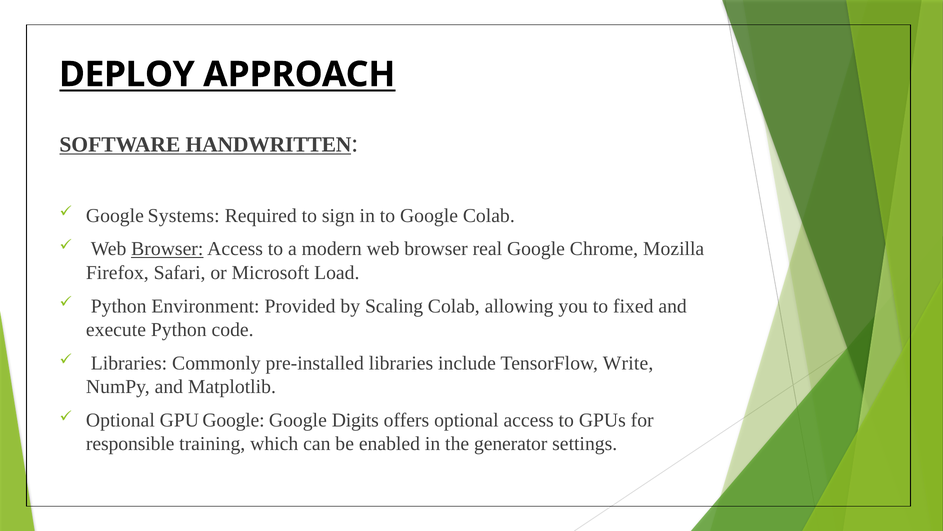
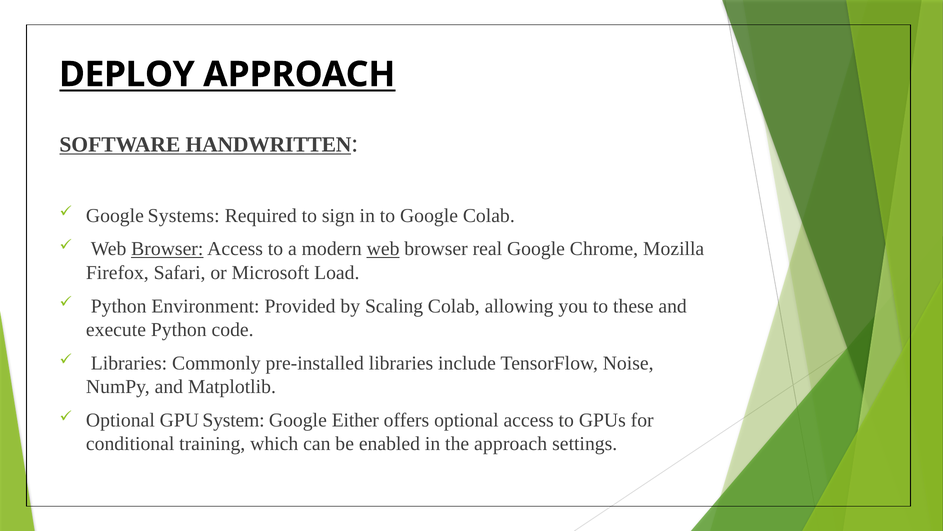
web underline: none -> present (383, 249)
fixed: fixed -> these (633, 306)
Write: Write -> Noise (628, 363)
GPU Google: Google -> System (234, 420)
Digits: Digits -> Either (355, 420)
responsible: responsible -> conditional (130, 444)
the generator: generator -> approach (511, 444)
